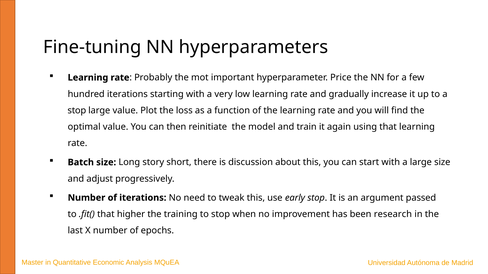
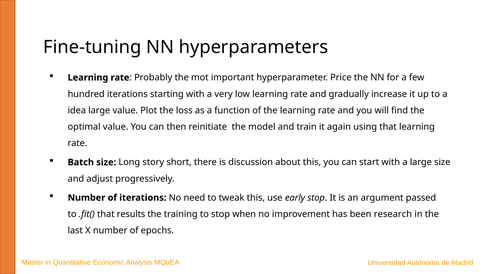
stop: stop -> idea (77, 111)
higher: higher -> results (131, 215)
